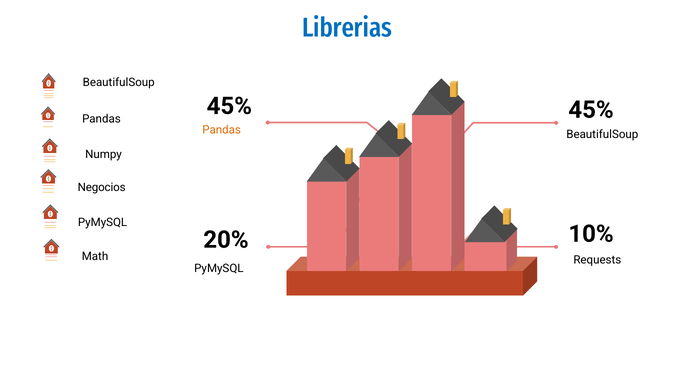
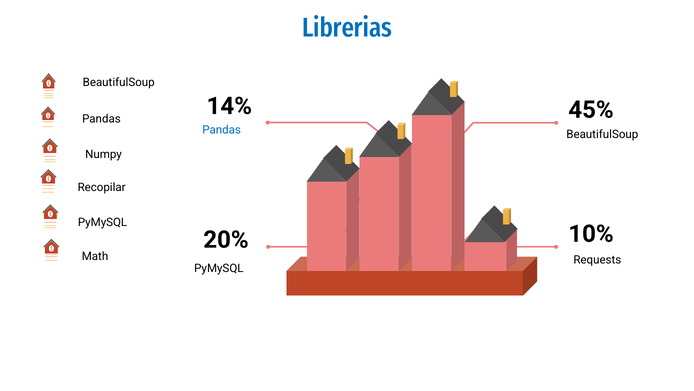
45%: 45% -> 14% (229, 106)
Pandas colour: orange -> blue (222, 130)
Negocios: Negocios -> Recopilar (102, 187)
